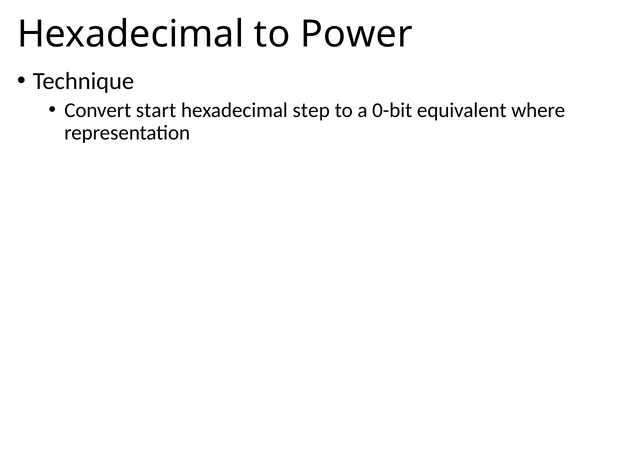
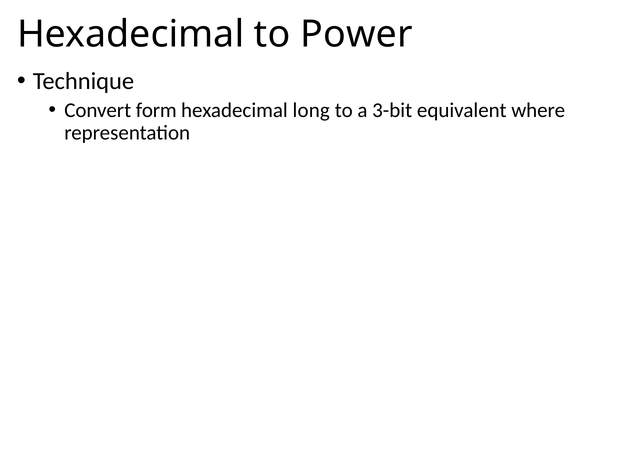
start: start -> form (156, 110)
step: step -> long (311, 110)
0-bit: 0-bit -> 3-bit (392, 110)
